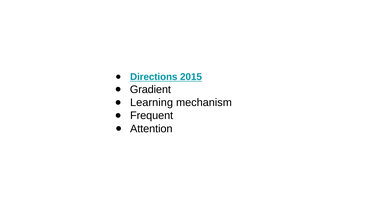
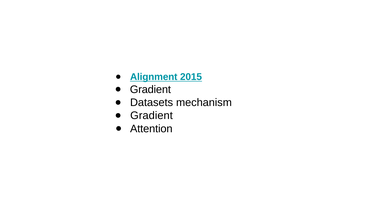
Directions: Directions -> Alignment (154, 77)
Learning: Learning -> Datasets (152, 102)
Frequent: Frequent -> Gradient (152, 115)
